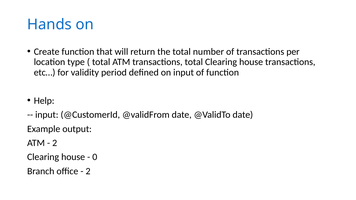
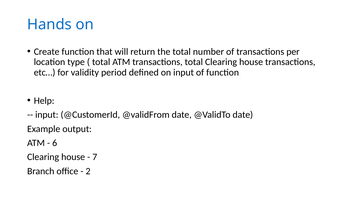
2: 2 -> 6 (55, 143)
0: 0 -> 7 (95, 157)
